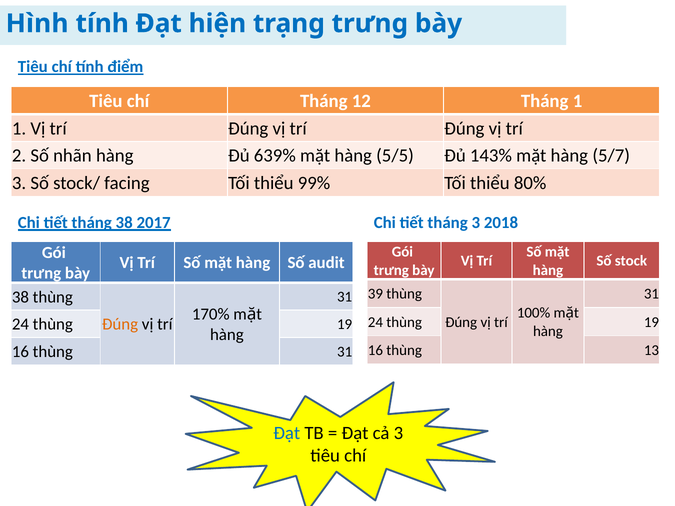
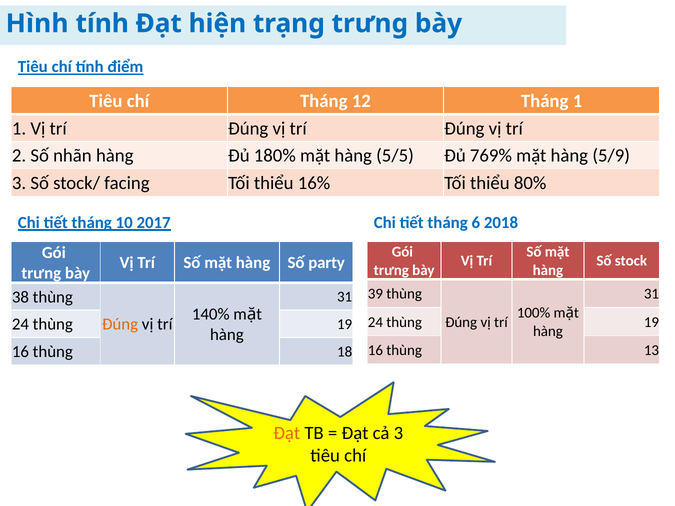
639%: 639% -> 180% (275, 156)
143%: 143% -> 769% (491, 156)
5/7: 5/7 -> 5/9 (611, 156)
99%: 99% -> 16% (314, 183)
tháng 38: 38 -> 10 (124, 223)
tháng 3: 3 -> 6 (476, 223)
audit: audit -> party (327, 263)
170%: 170% -> 140% (211, 314)
thùng 31: 31 -> 18 (345, 352)
Đạt colour: blue -> orange (287, 433)
